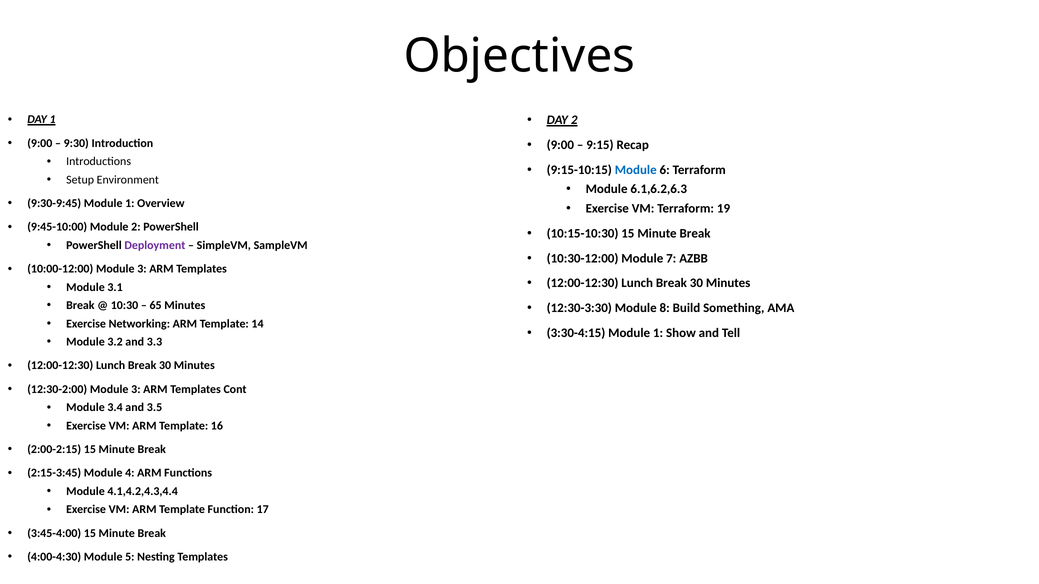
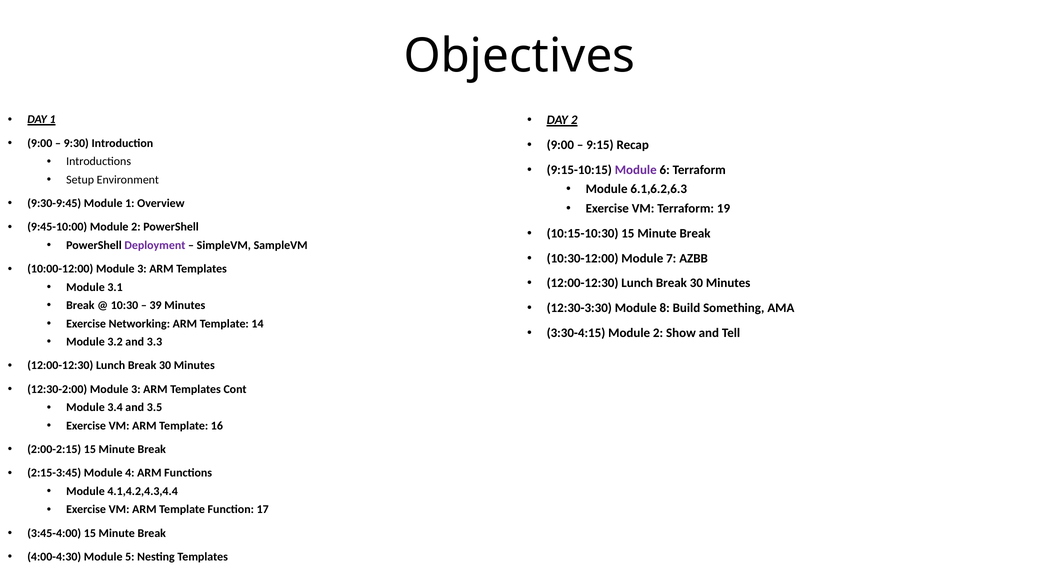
Module colour: blue -> purple (636, 170)
65: 65 -> 39 (156, 306)
3:30-4:15 Module 1: 1 -> 2 (658, 333)
